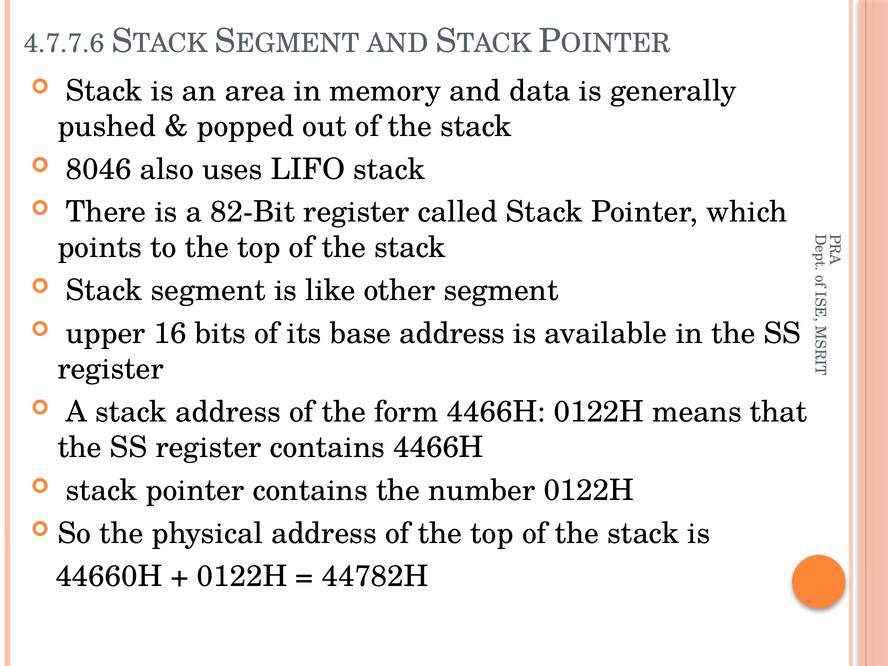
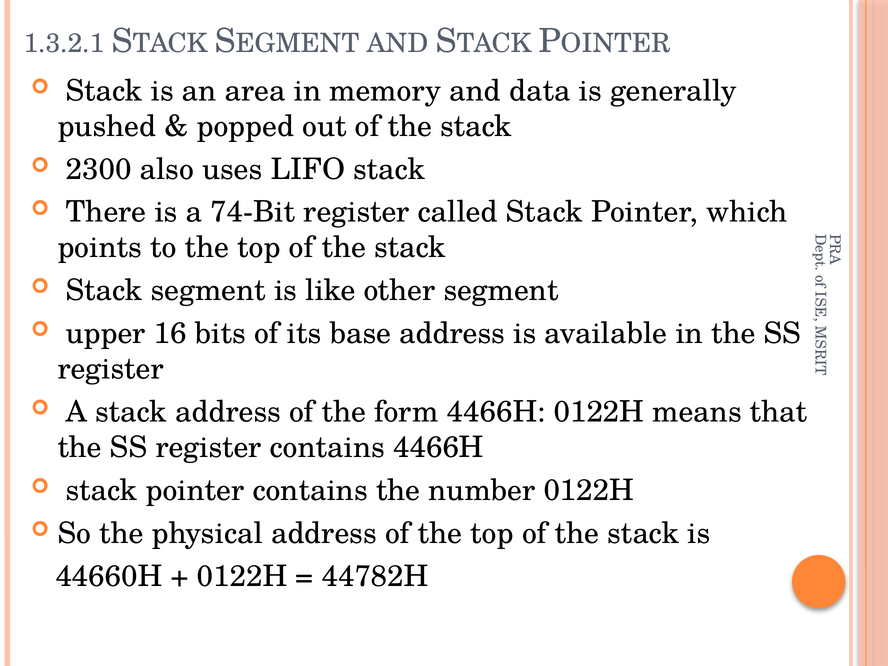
4.7.7.6: 4.7.7.6 -> 1.3.2.1 (64, 44)
8046: 8046 -> 2300 (99, 169)
82-Bit: 82-Bit -> 74-Bit (253, 212)
